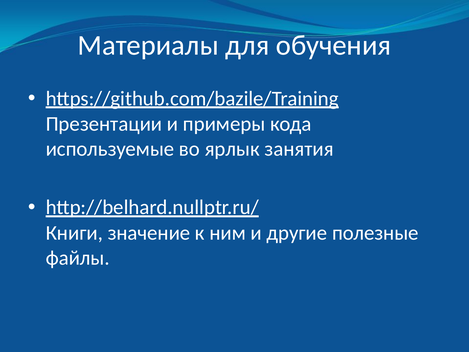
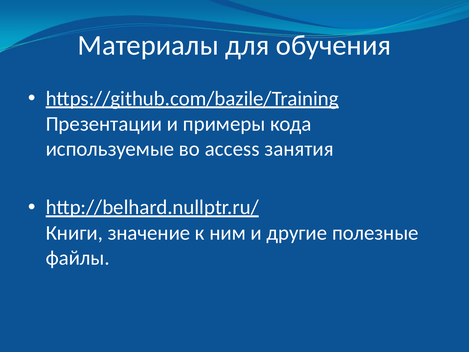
ярлык: ярлык -> access (232, 149)
